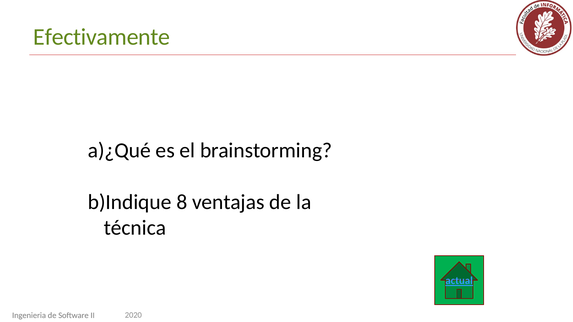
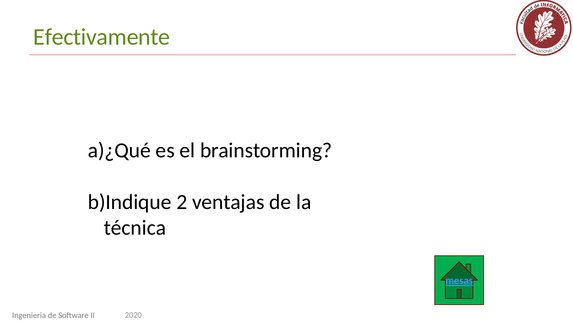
8: 8 -> 2 (182, 202)
actual: actual -> mesas (459, 281)
